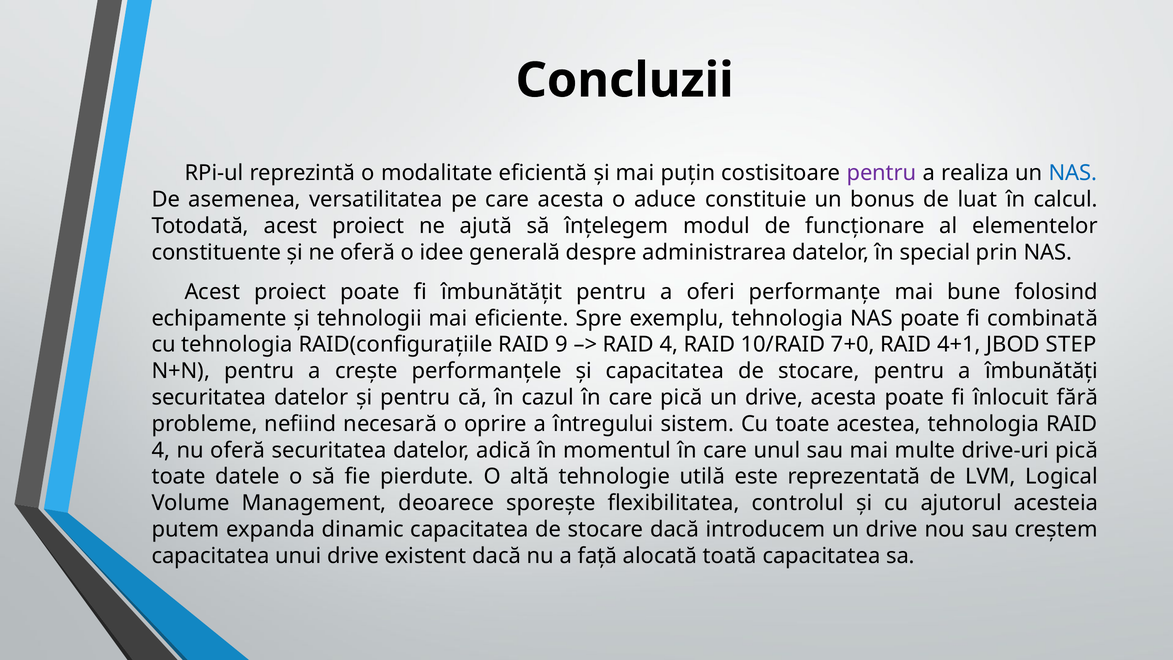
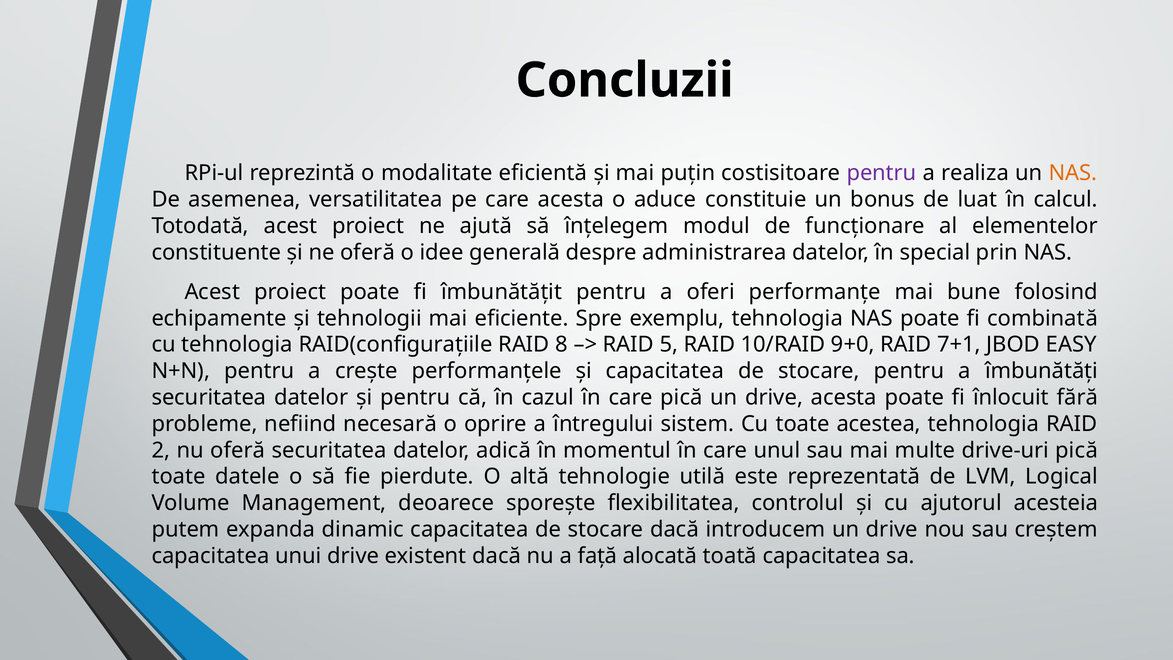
NAS colour: blue -> orange (1073, 173)
9: 9 -> 8 (562, 345)
4: 4 -> 5 (669, 345)
7+0: 7+0 -> 9+0 (853, 345)
4+1: 4+1 -> 7+1 (959, 345)
STEP: STEP -> EASY (1071, 345)
4: 4 -> 2 (161, 450)
